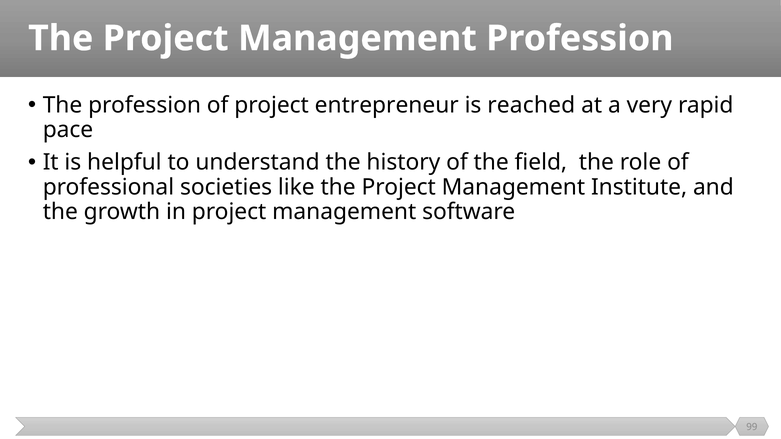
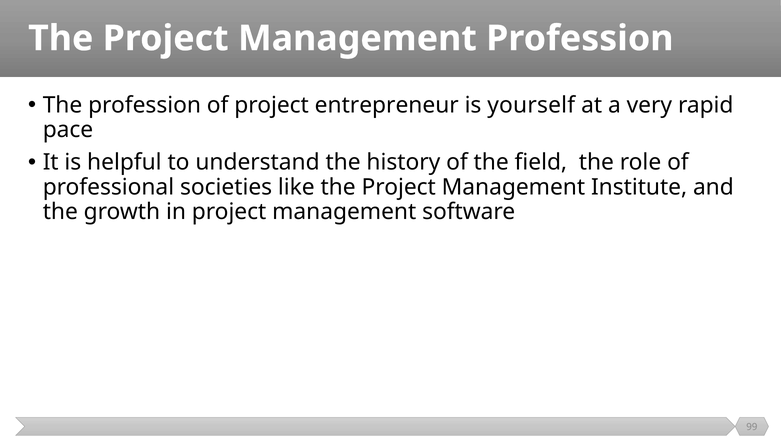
reached: reached -> yourself (531, 105)
